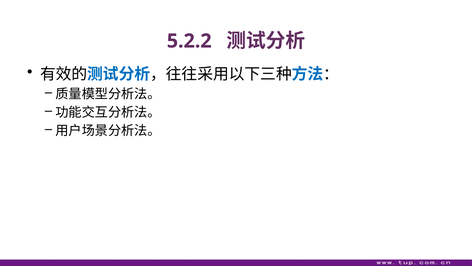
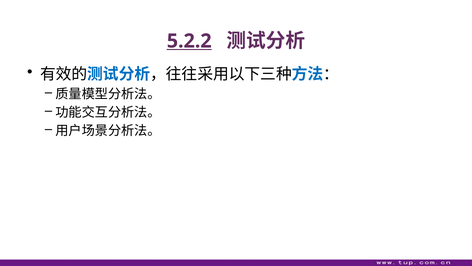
5.2.2 underline: none -> present (189, 41)
